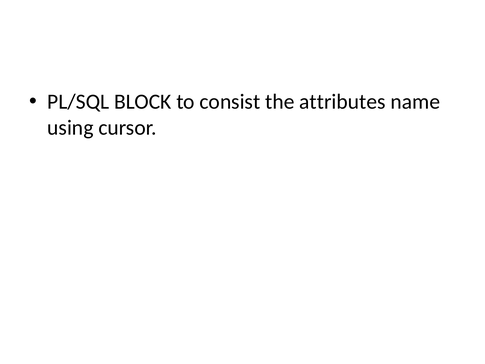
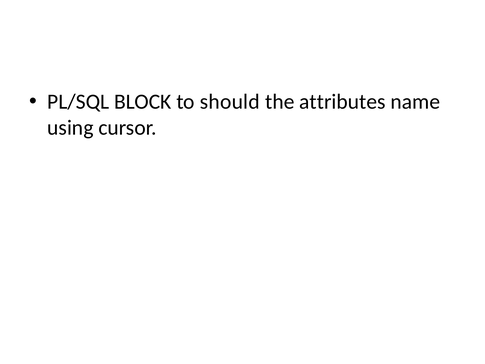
consist: consist -> should (230, 102)
